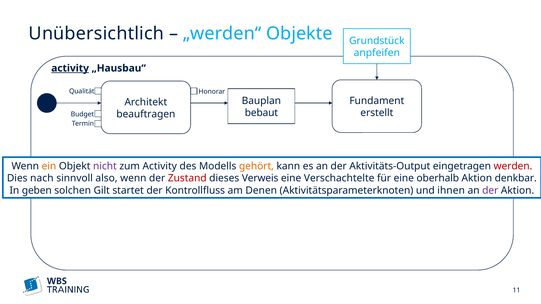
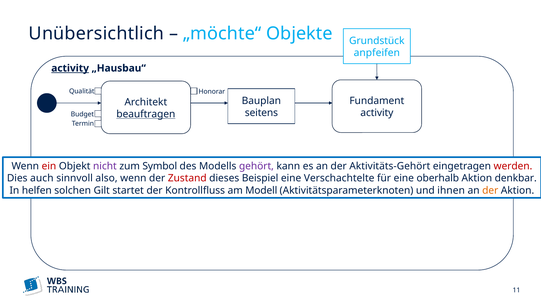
„werden“: „werden“ -> „möchte“ (222, 34)
bebaut: bebaut -> seitens (261, 113)
erstellt: erstellt -> activity (377, 113)
beauftragen underline: none -> present (146, 114)
ein colour: orange -> red (49, 166)
zum Activity: Activity -> Symbol (160, 166)
gehört colour: orange -> purple (256, 166)
Aktivitäts-Output: Aktivitäts-Output -> Aktivitäts-Gehört (390, 166)
nach: nach -> auch (42, 178)
Verweis: Verweis -> Beispiel (260, 178)
geben: geben -> helfen (37, 191)
Denen: Denen -> Modell (261, 191)
der colour: purple -> orange (490, 191)
